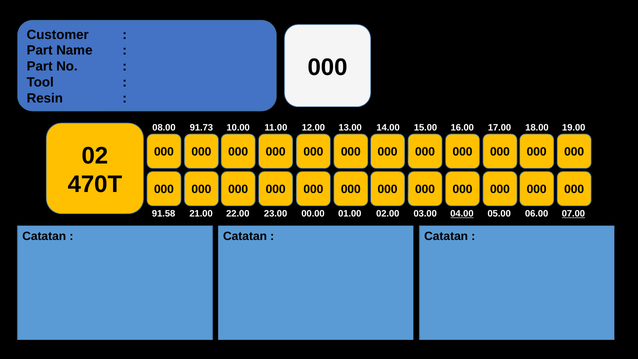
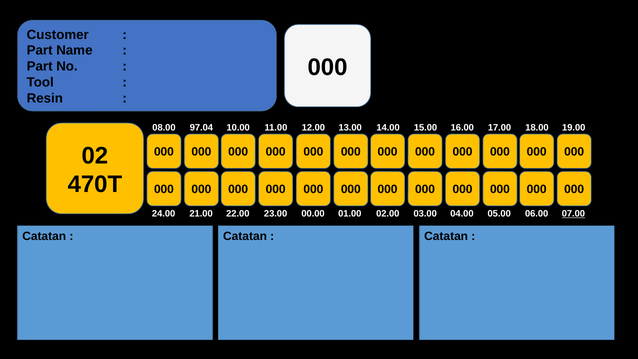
91.73: 91.73 -> 97.04 (201, 128)
91.58: 91.58 -> 24.00 (164, 213)
04.00 underline: present -> none (462, 213)
